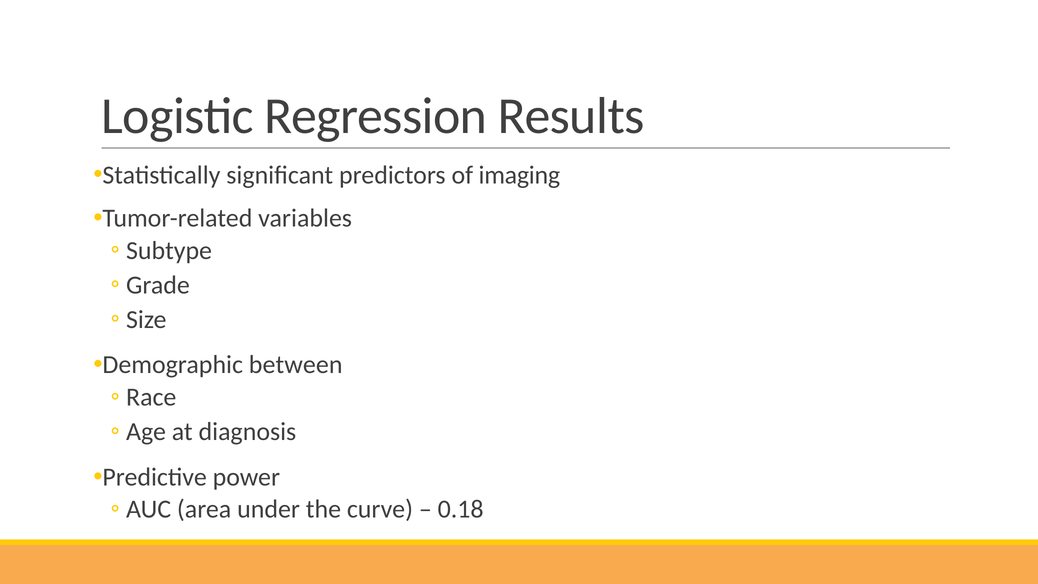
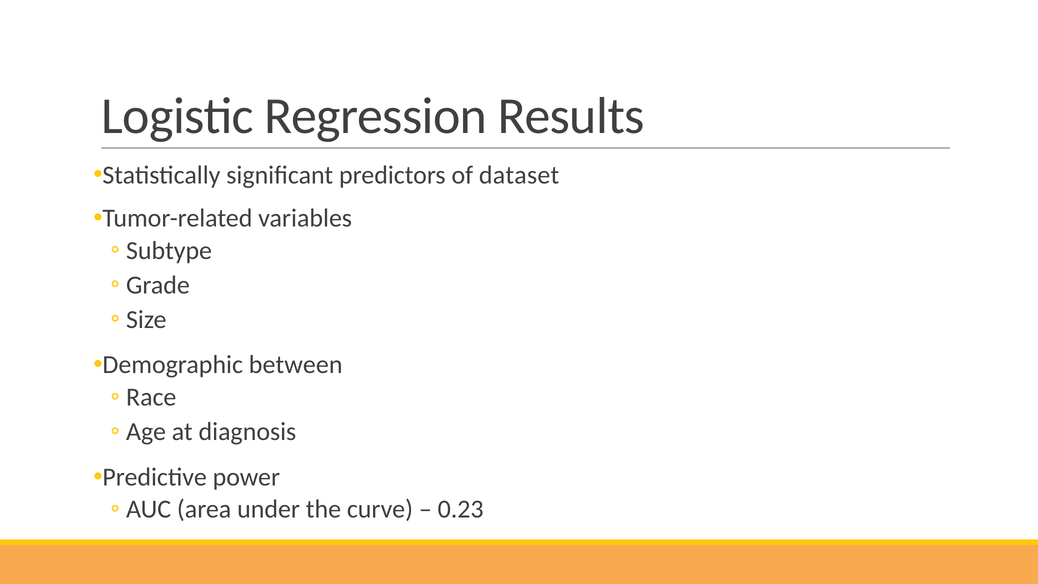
imaging: imaging -> dataset (519, 175)
0.18: 0.18 -> 0.23 (461, 509)
